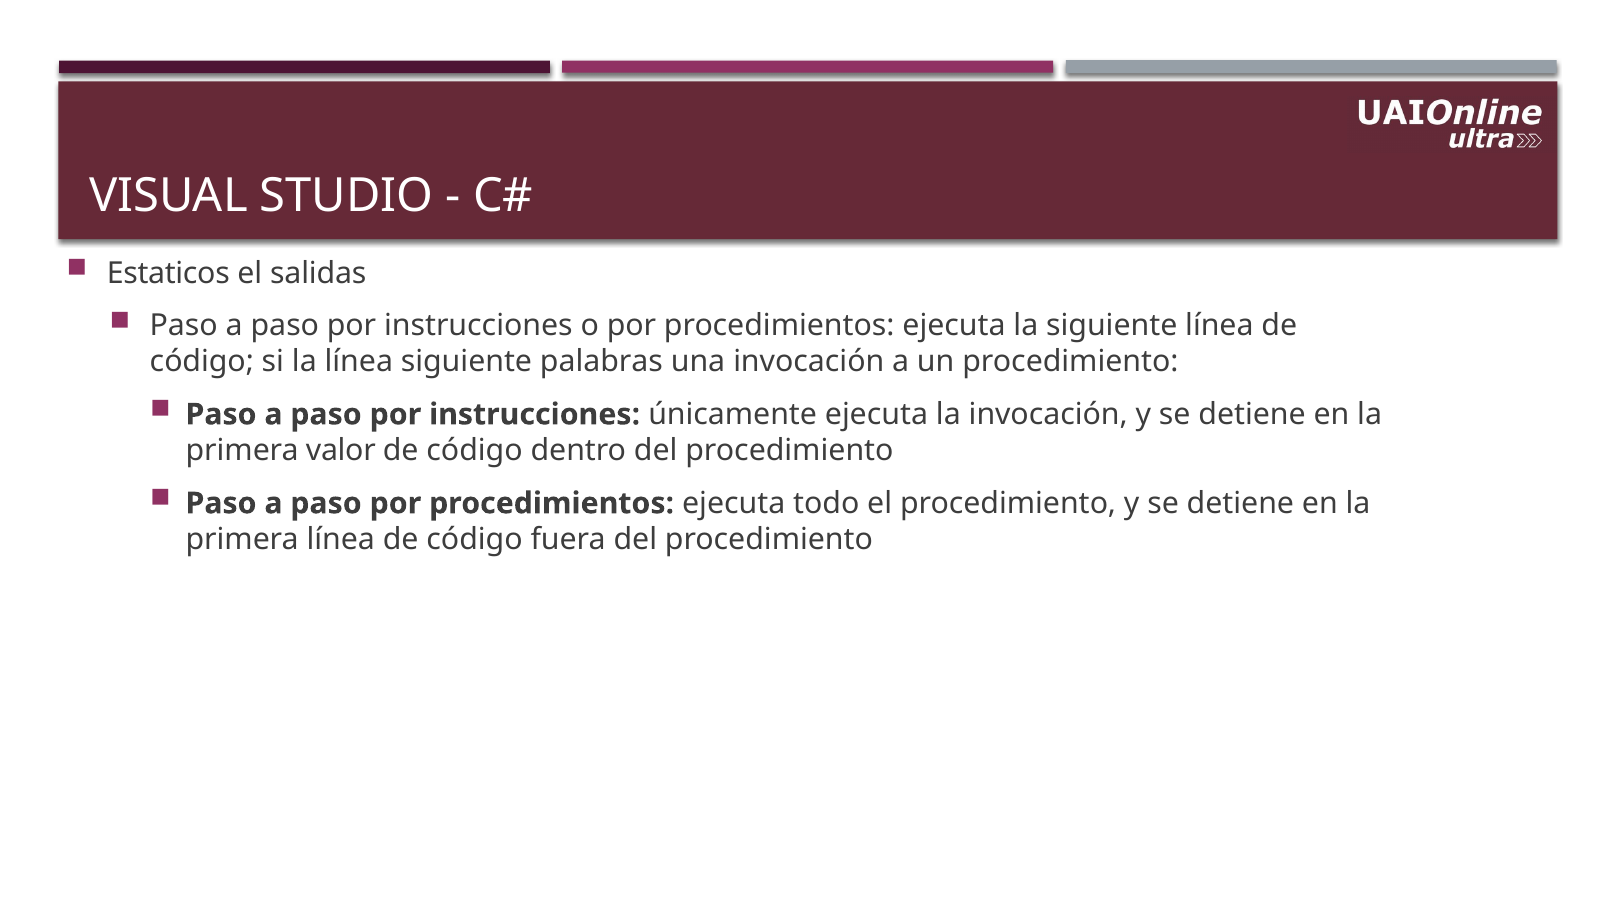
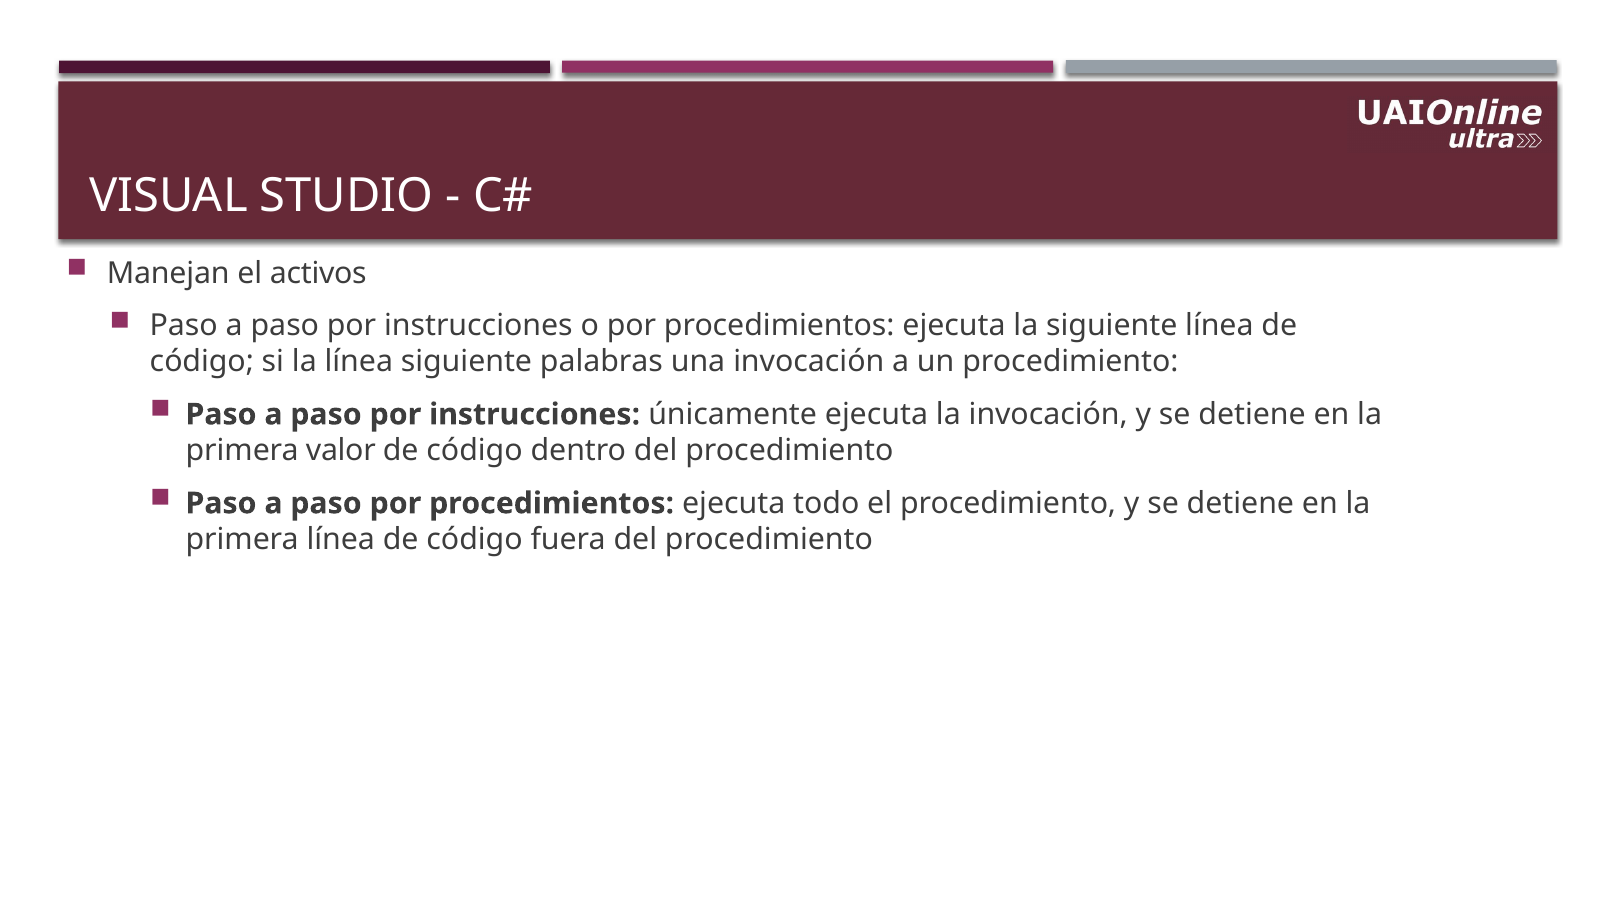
Estaticos: Estaticos -> Manejan (168, 273)
salidas: salidas -> activos (318, 273)
